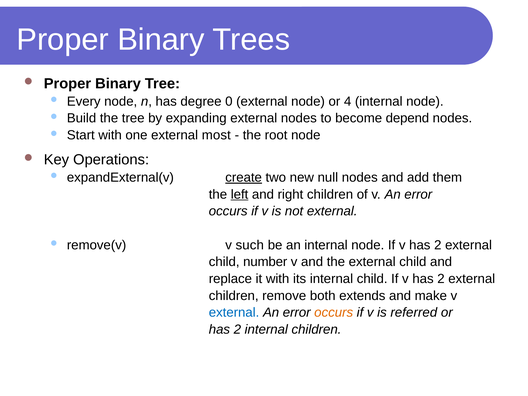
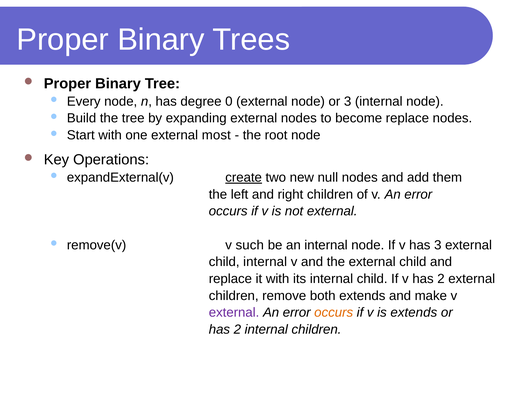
or 4: 4 -> 3 (348, 101)
become depend: depend -> replace (407, 118)
left underline: present -> none (240, 194)
2: 2 -> 3 (438, 245)
child number: number -> internal (265, 262)
external colour: blue -> purple (234, 313)
is referred: referred -> extends (414, 313)
